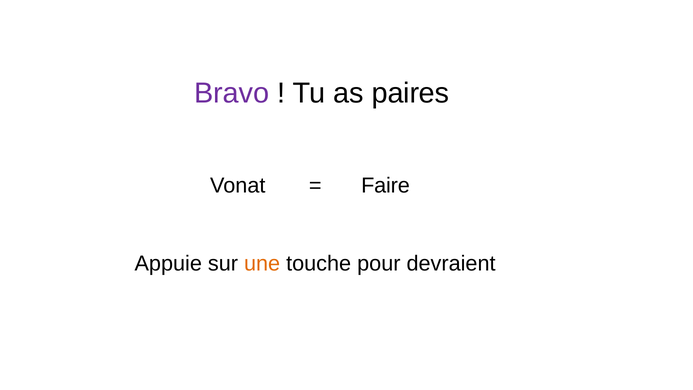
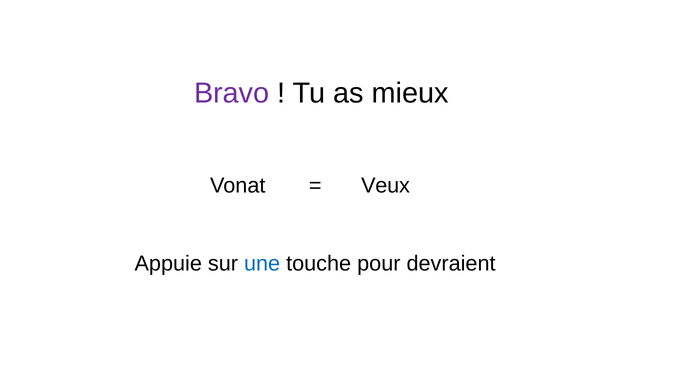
paires: paires -> mieux (410, 93)
Faire: Faire -> Veux (386, 185)
une colour: orange -> blue (262, 264)
